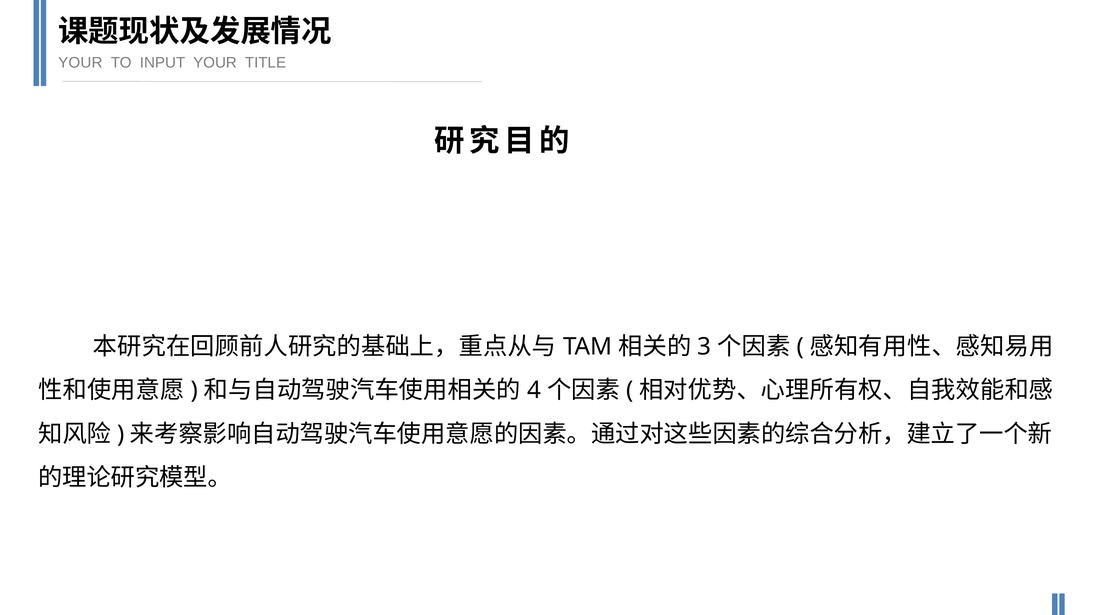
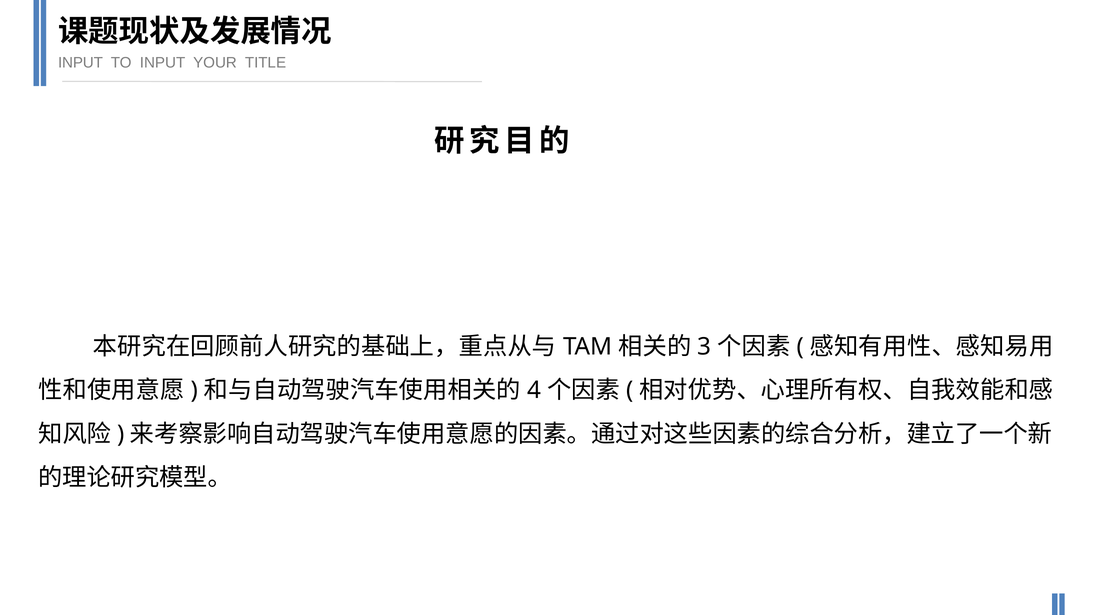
YOUR: YOUR -> INPUT (80, 63)
